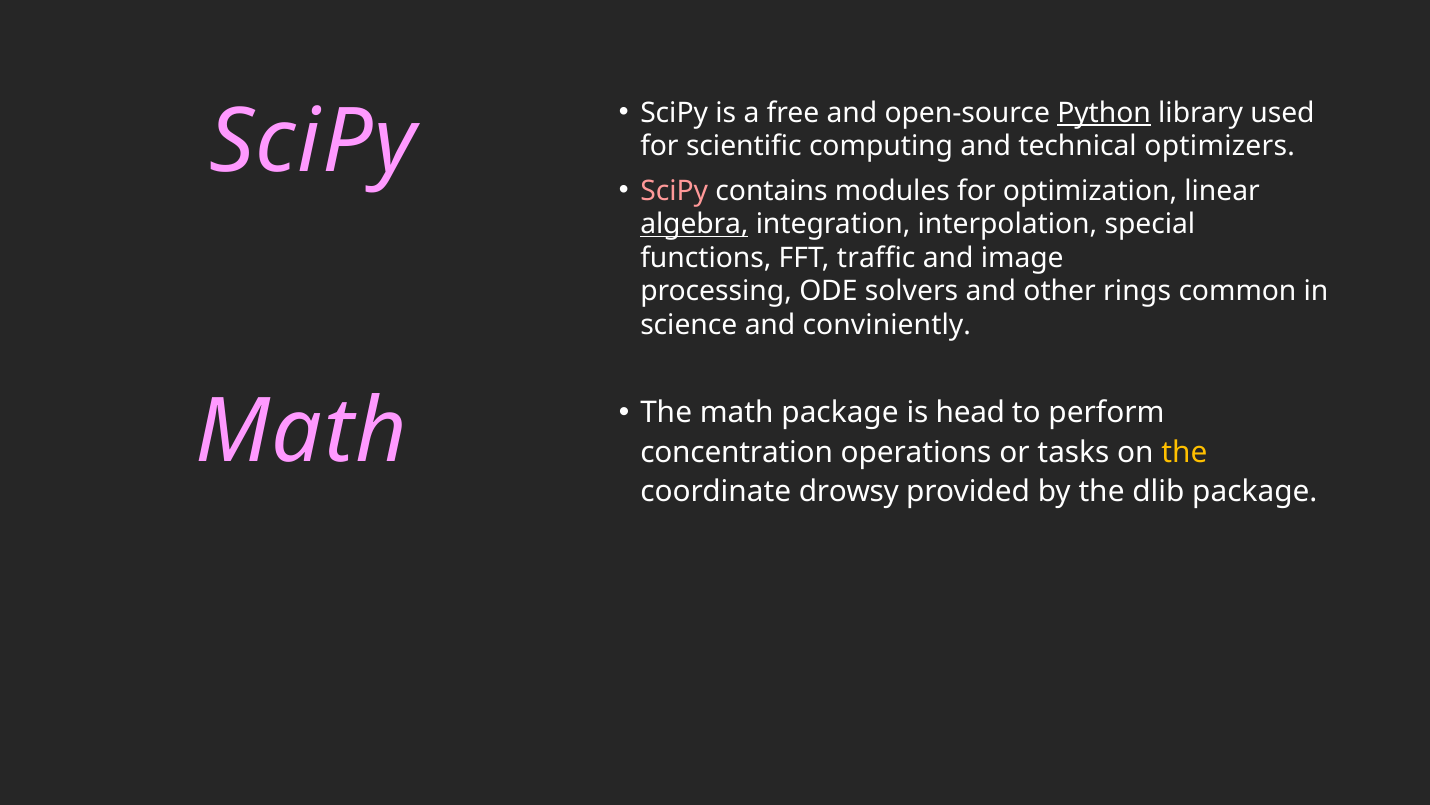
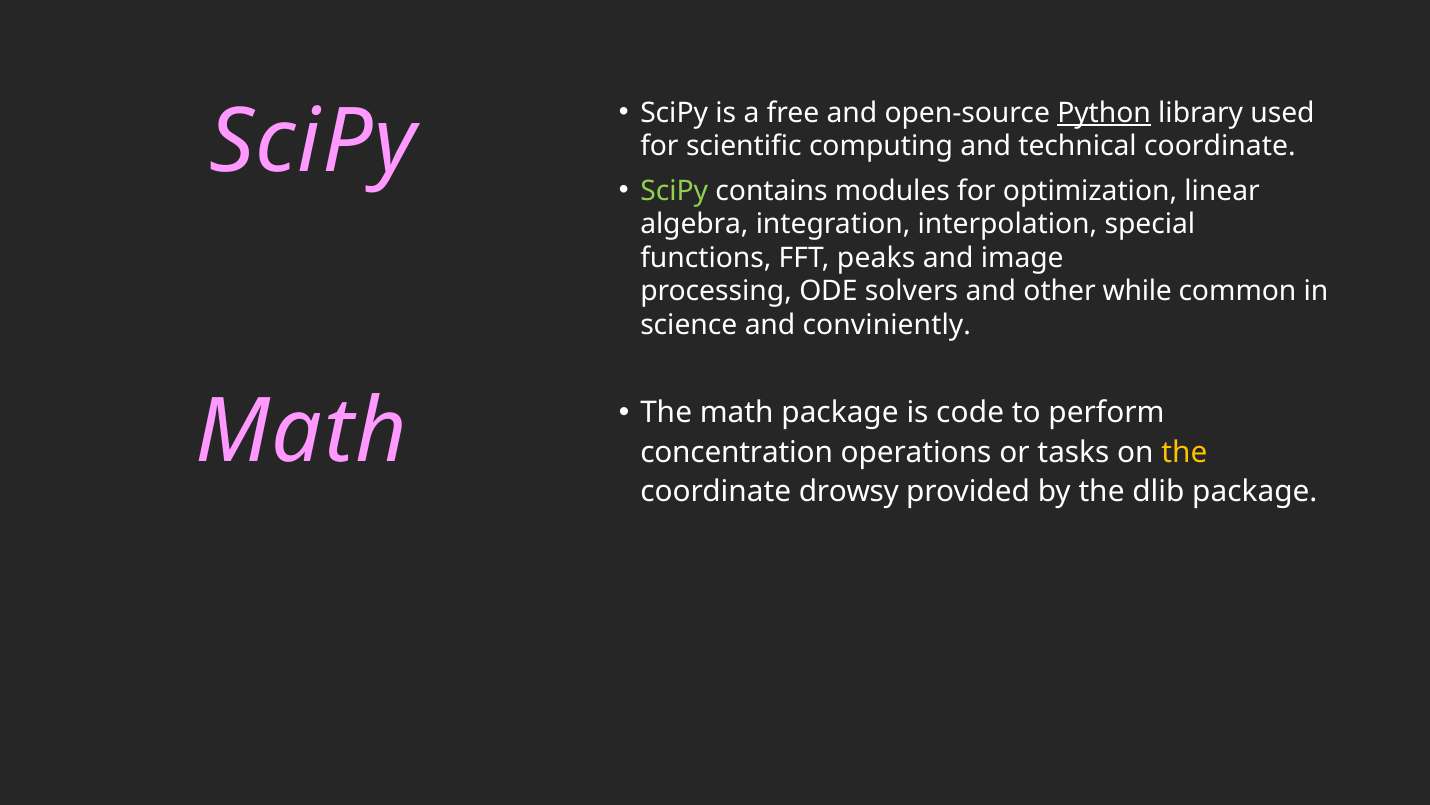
technical optimizers: optimizers -> coordinate (1220, 147)
SciPy colour: pink -> light green (674, 191)
algebra underline: present -> none (694, 224)
traffic: traffic -> peaks (876, 258)
rings: rings -> while (1137, 291)
head: head -> code (970, 413)
